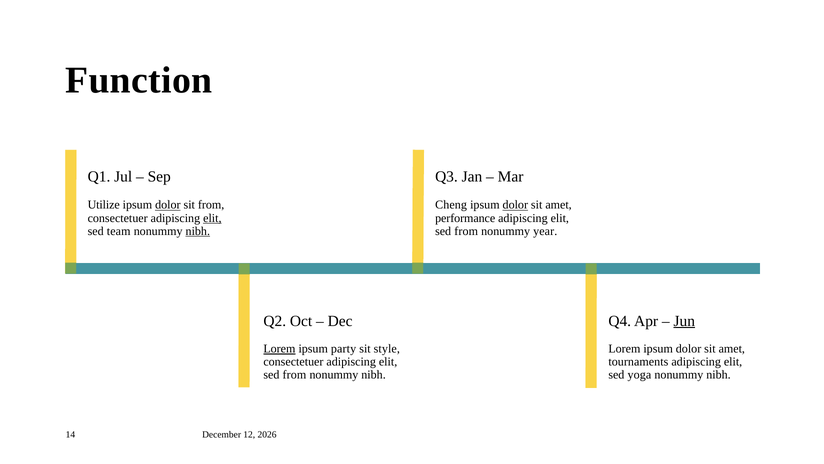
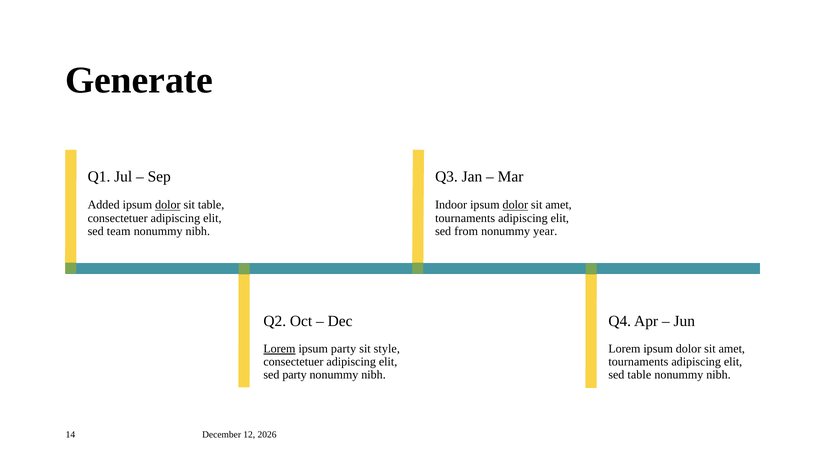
Function: Function -> Generate (139, 80)
Utilize: Utilize -> Added (104, 205)
sit from: from -> table (211, 205)
Cheng: Cheng -> Indoor (451, 205)
elit underline: present -> none (212, 218)
performance: performance -> tournaments (465, 218)
nibh underline: present -> none (198, 231)
Jun underline: present -> none (684, 321)
from: from -> party (295, 374)
sed yoga: yoga -> table (639, 374)
